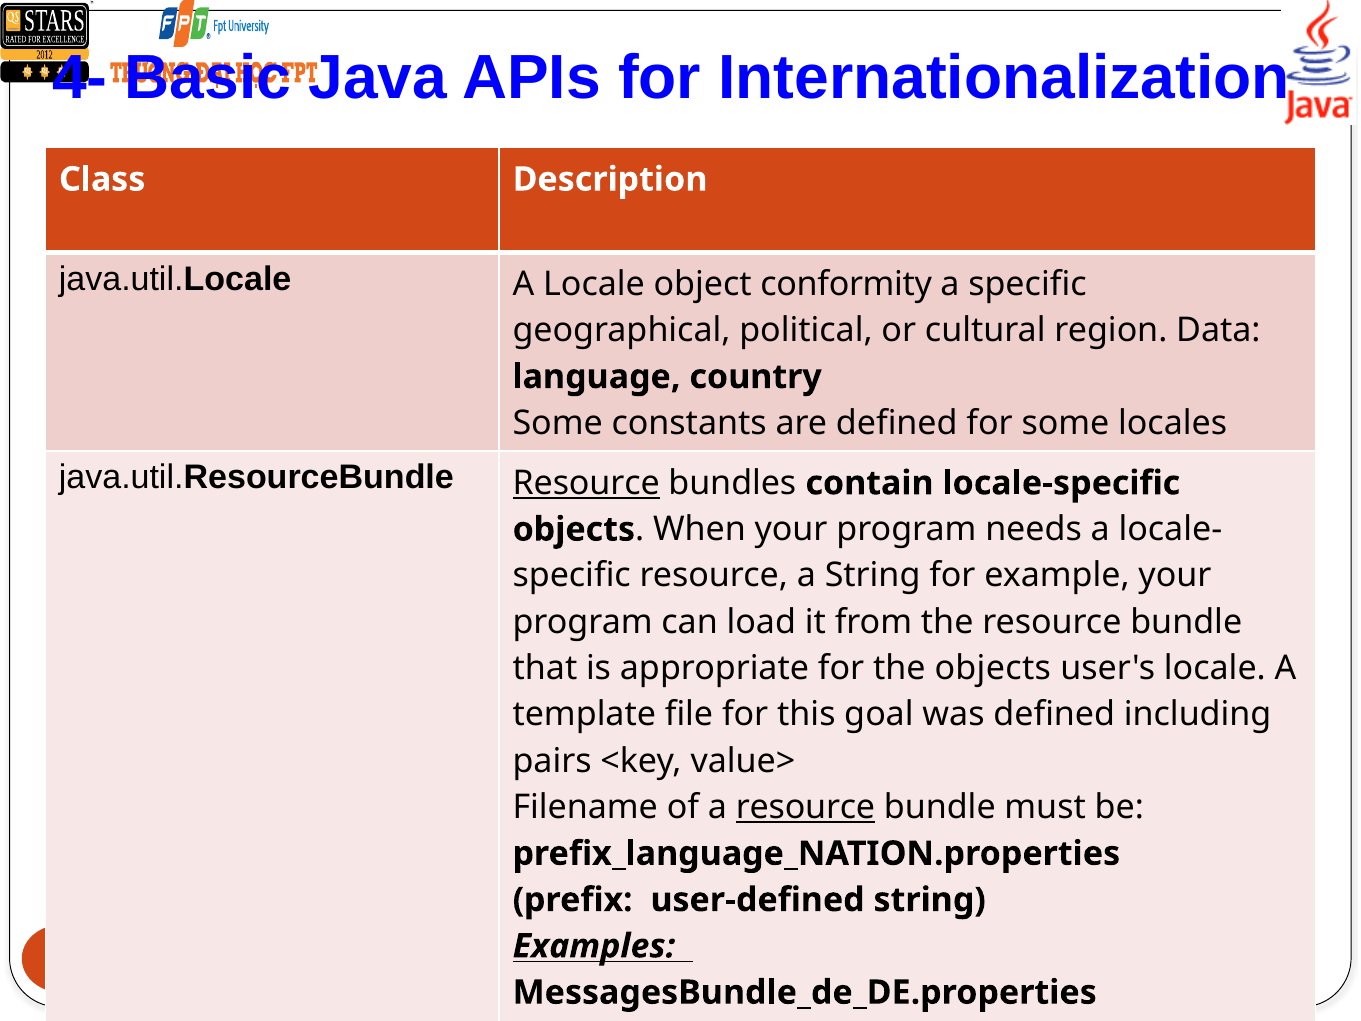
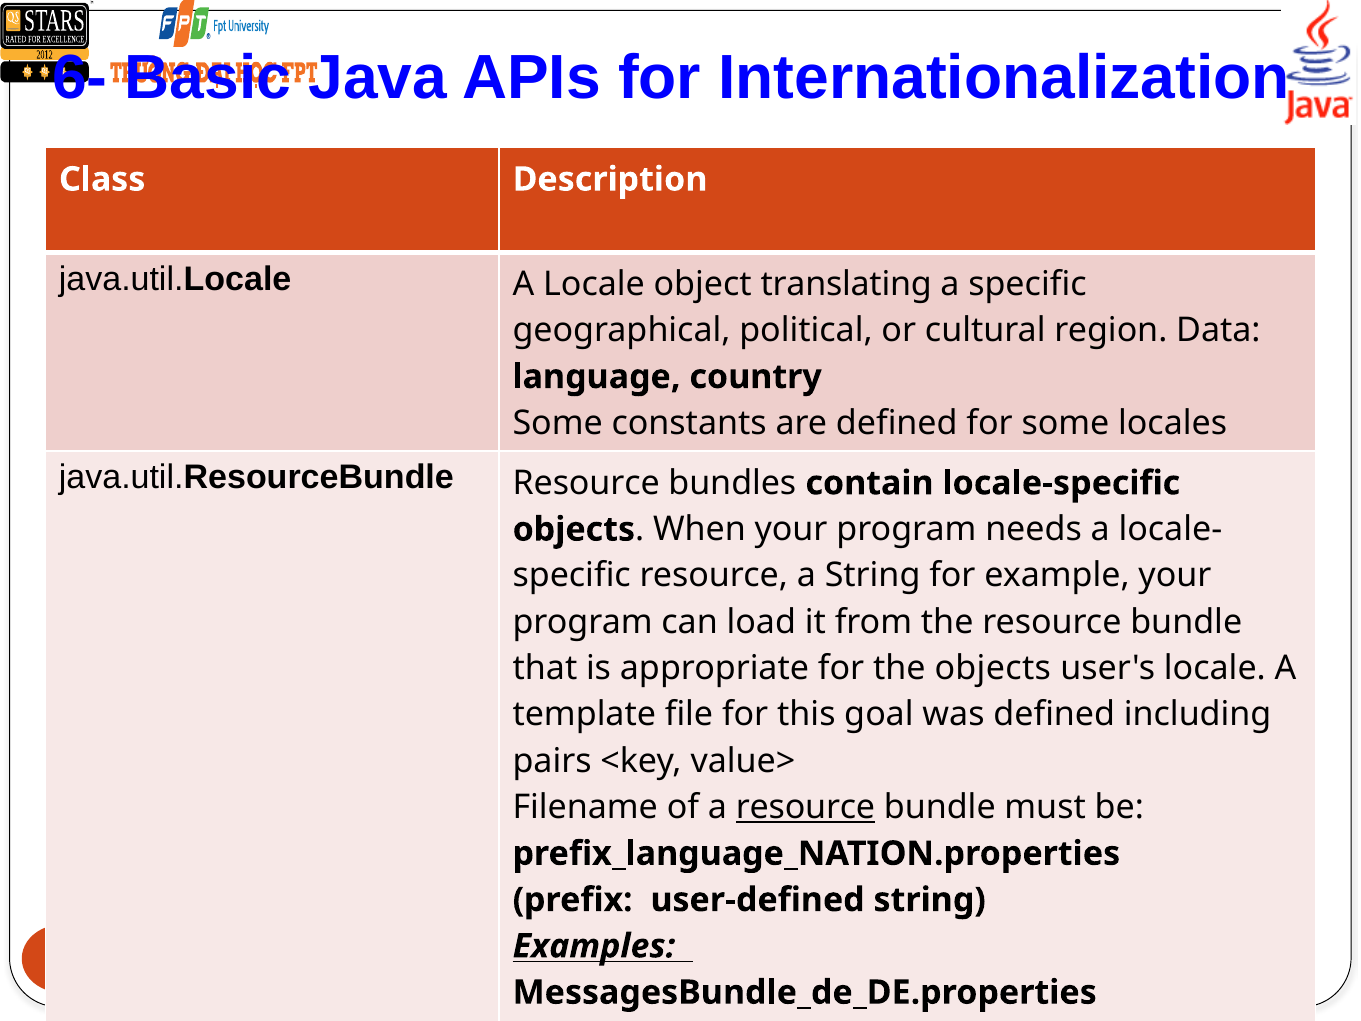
4-: 4- -> 6- (80, 78)
conformity: conformity -> translating (846, 284)
Resource underline: present -> none (586, 483)
